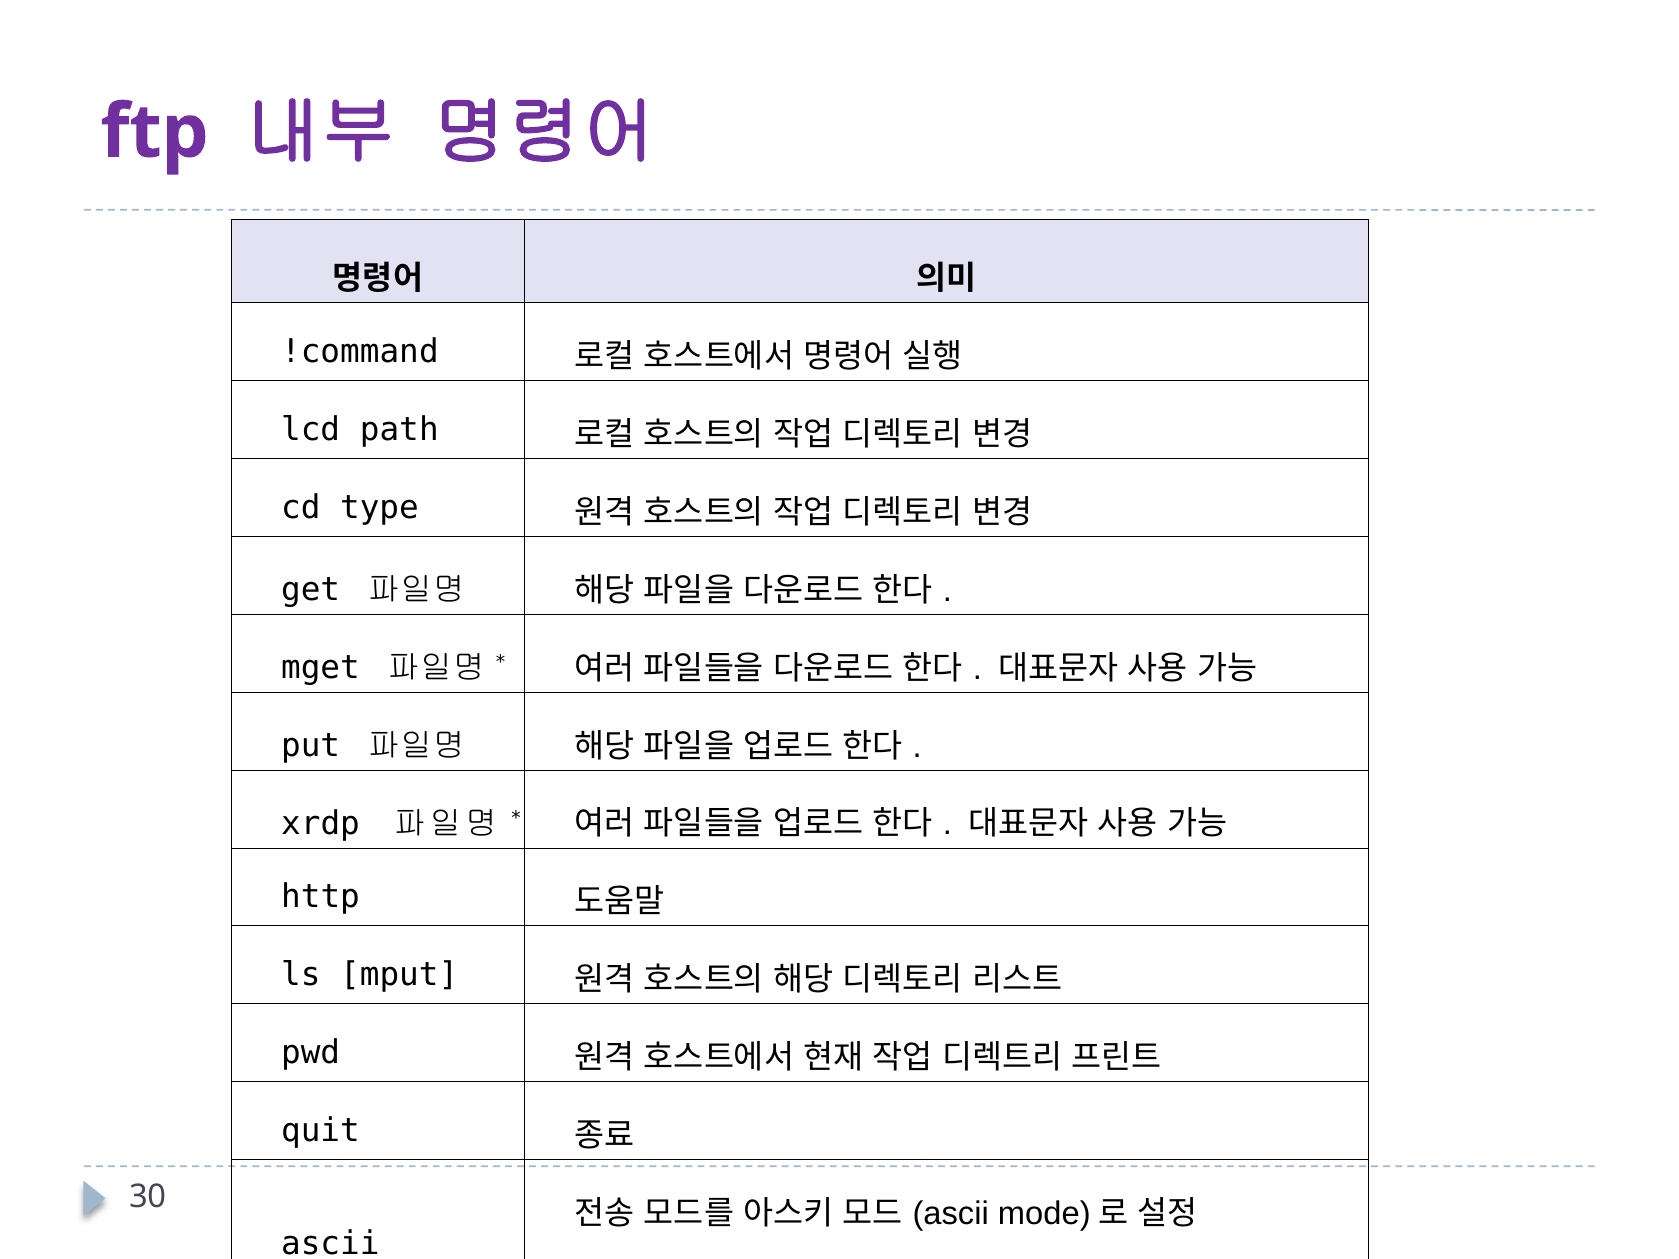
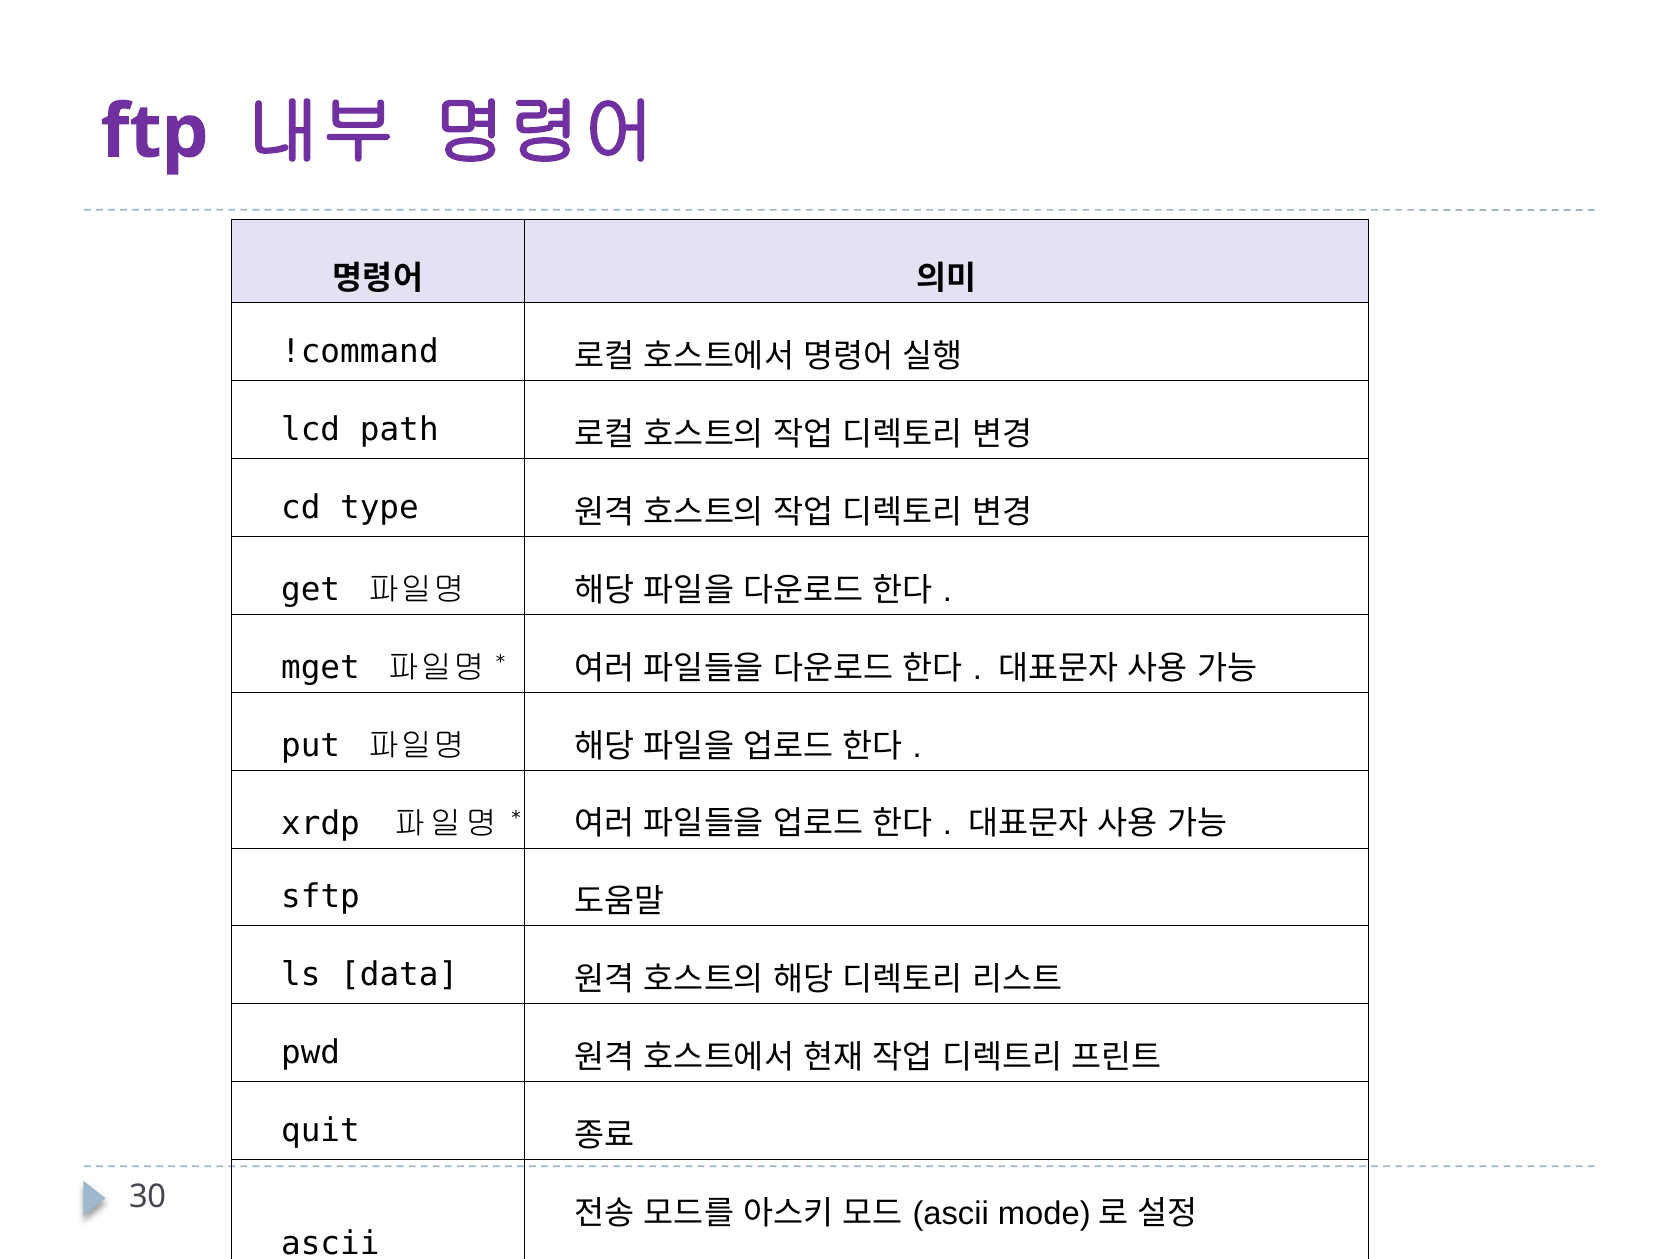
http: http -> sftp (321, 897)
mput: mput -> data (399, 975)
